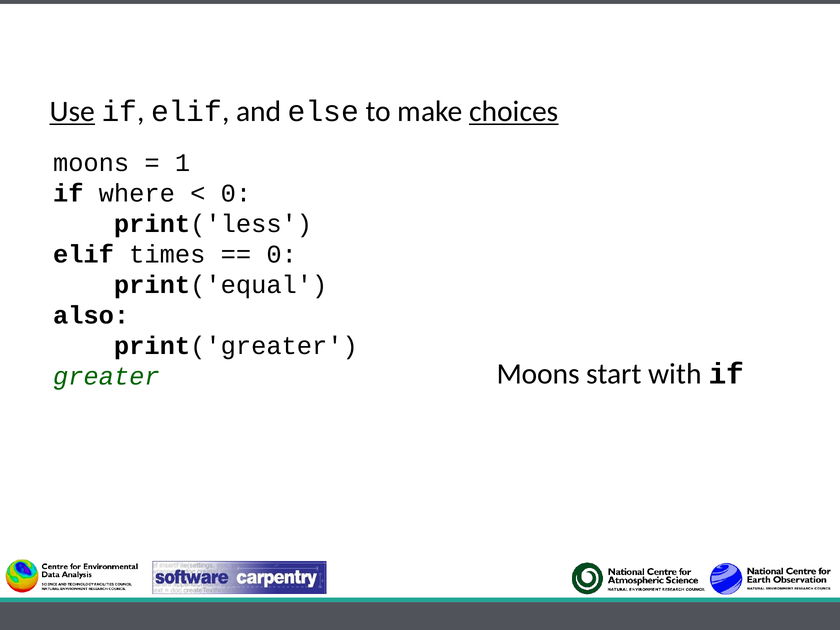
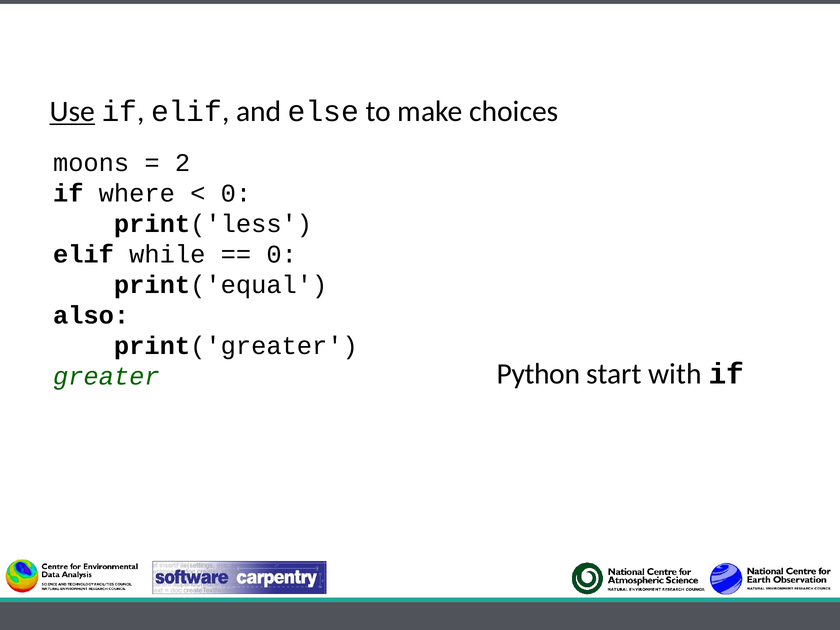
choices underline: present -> none (514, 112)
1: 1 -> 2 (183, 163)
times: times -> while (167, 254)
greater Moons: Moons -> Python (538, 374)
